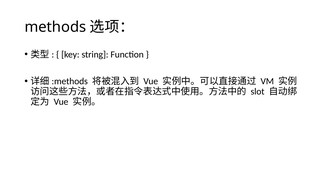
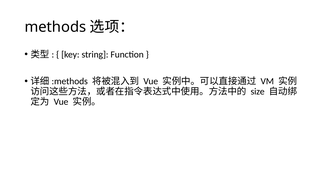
slot: slot -> size (258, 92)
